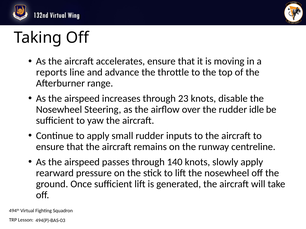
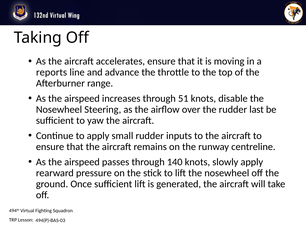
23: 23 -> 51 (183, 99)
idle: idle -> last (257, 110)
